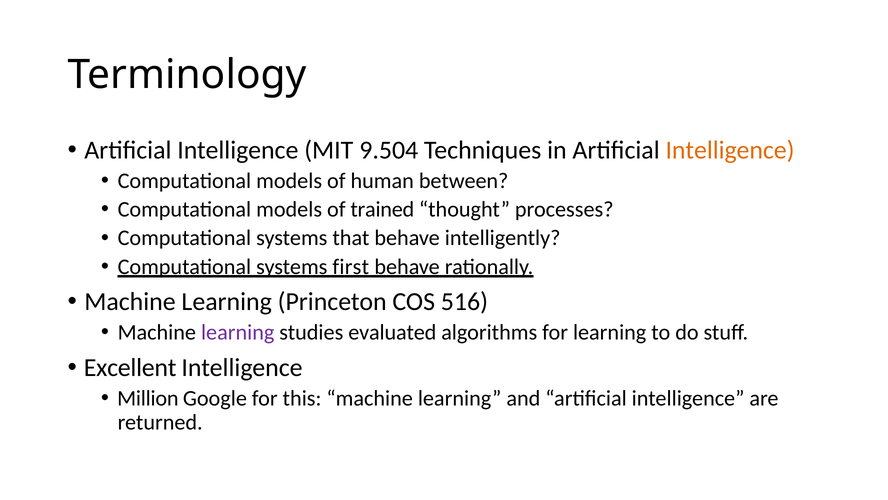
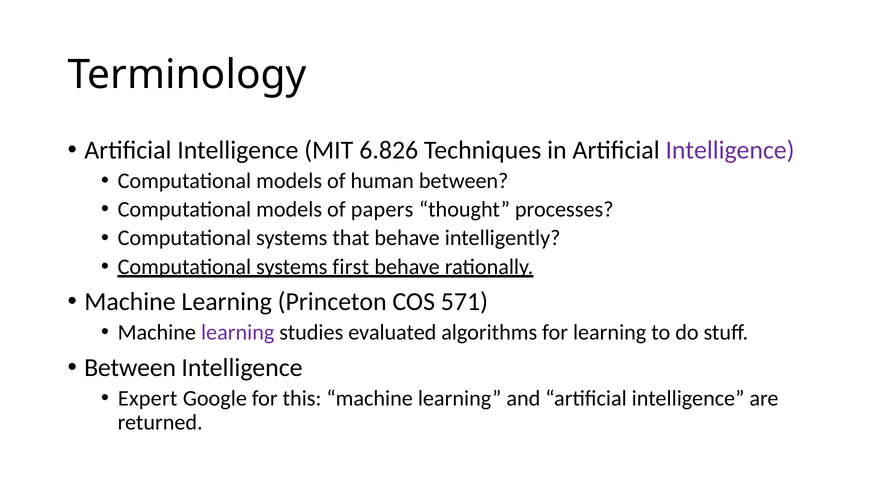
9.504: 9.504 -> 6.826 (389, 150)
Intelligence colour: orange -> purple (730, 150)
trained: trained -> papers (382, 209)
516: 516 -> 571 (464, 302)
Excellent: Excellent -> Between (130, 367)
Million: Million -> Expert (148, 398)
